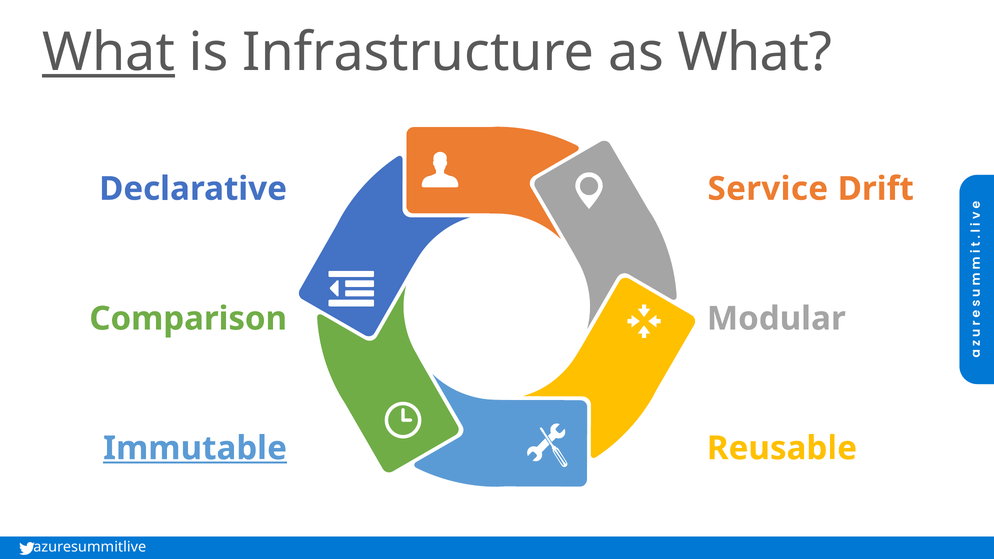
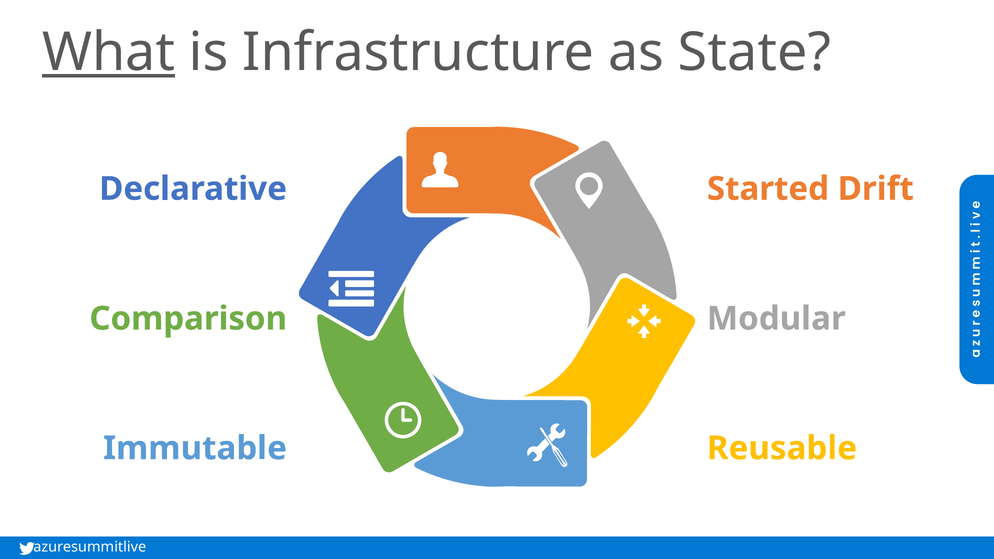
as What: What -> State (754, 53)
Service: Service -> Started (768, 189)
Immutable underline: present -> none (195, 448)
